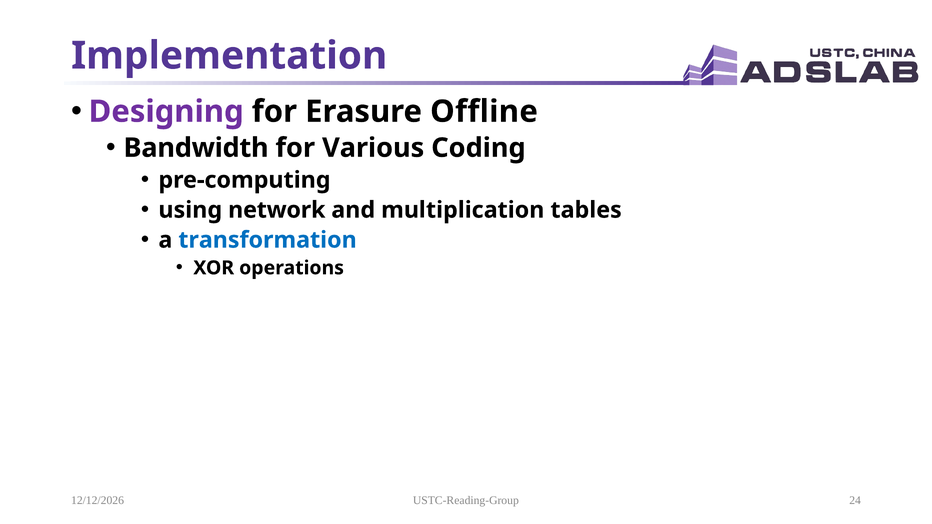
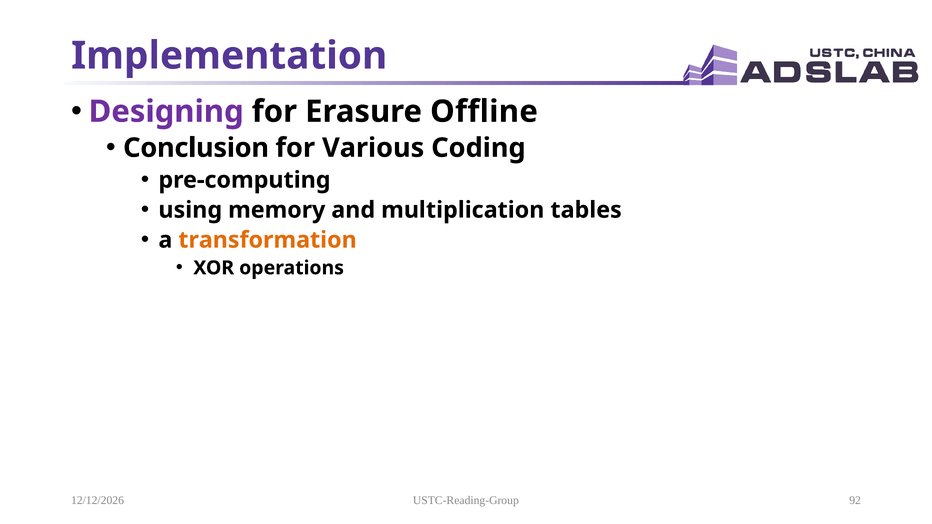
Bandwidth: Bandwidth -> Conclusion (196, 148)
network: network -> memory (277, 210)
transformation colour: blue -> orange (268, 240)
24: 24 -> 92 (855, 501)
